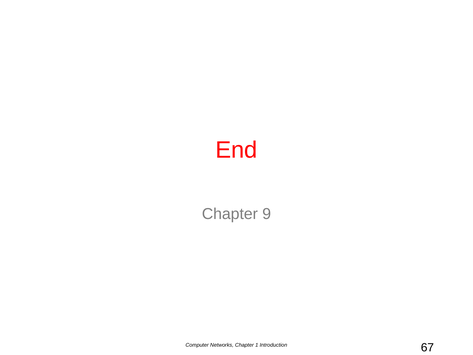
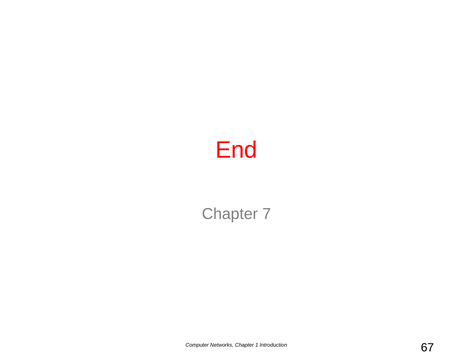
9: 9 -> 7 (267, 214)
